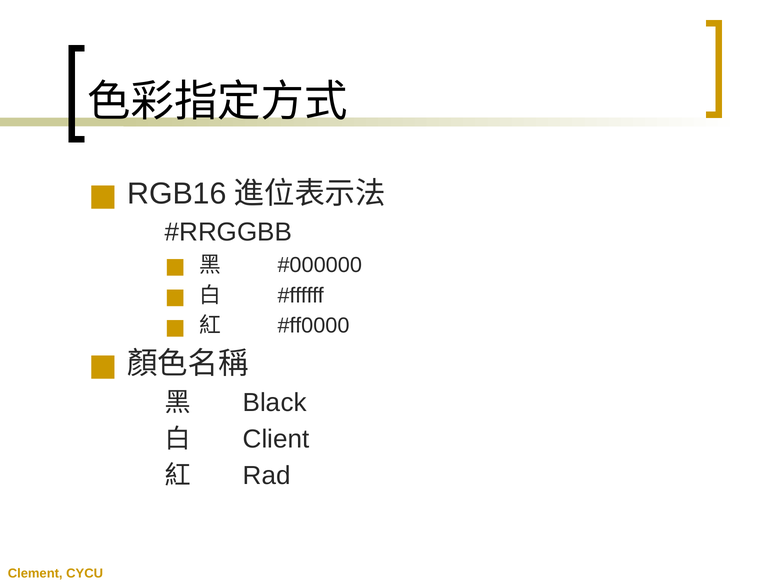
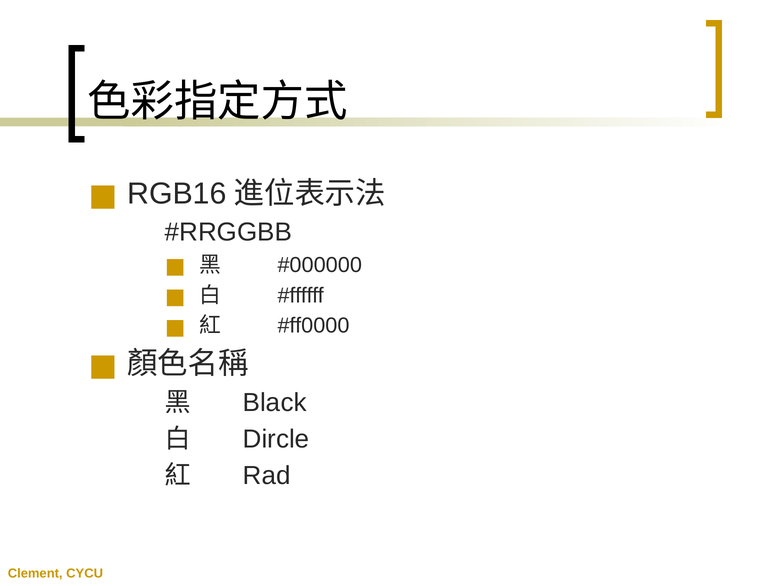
Client: Client -> Dircle (276, 439)
